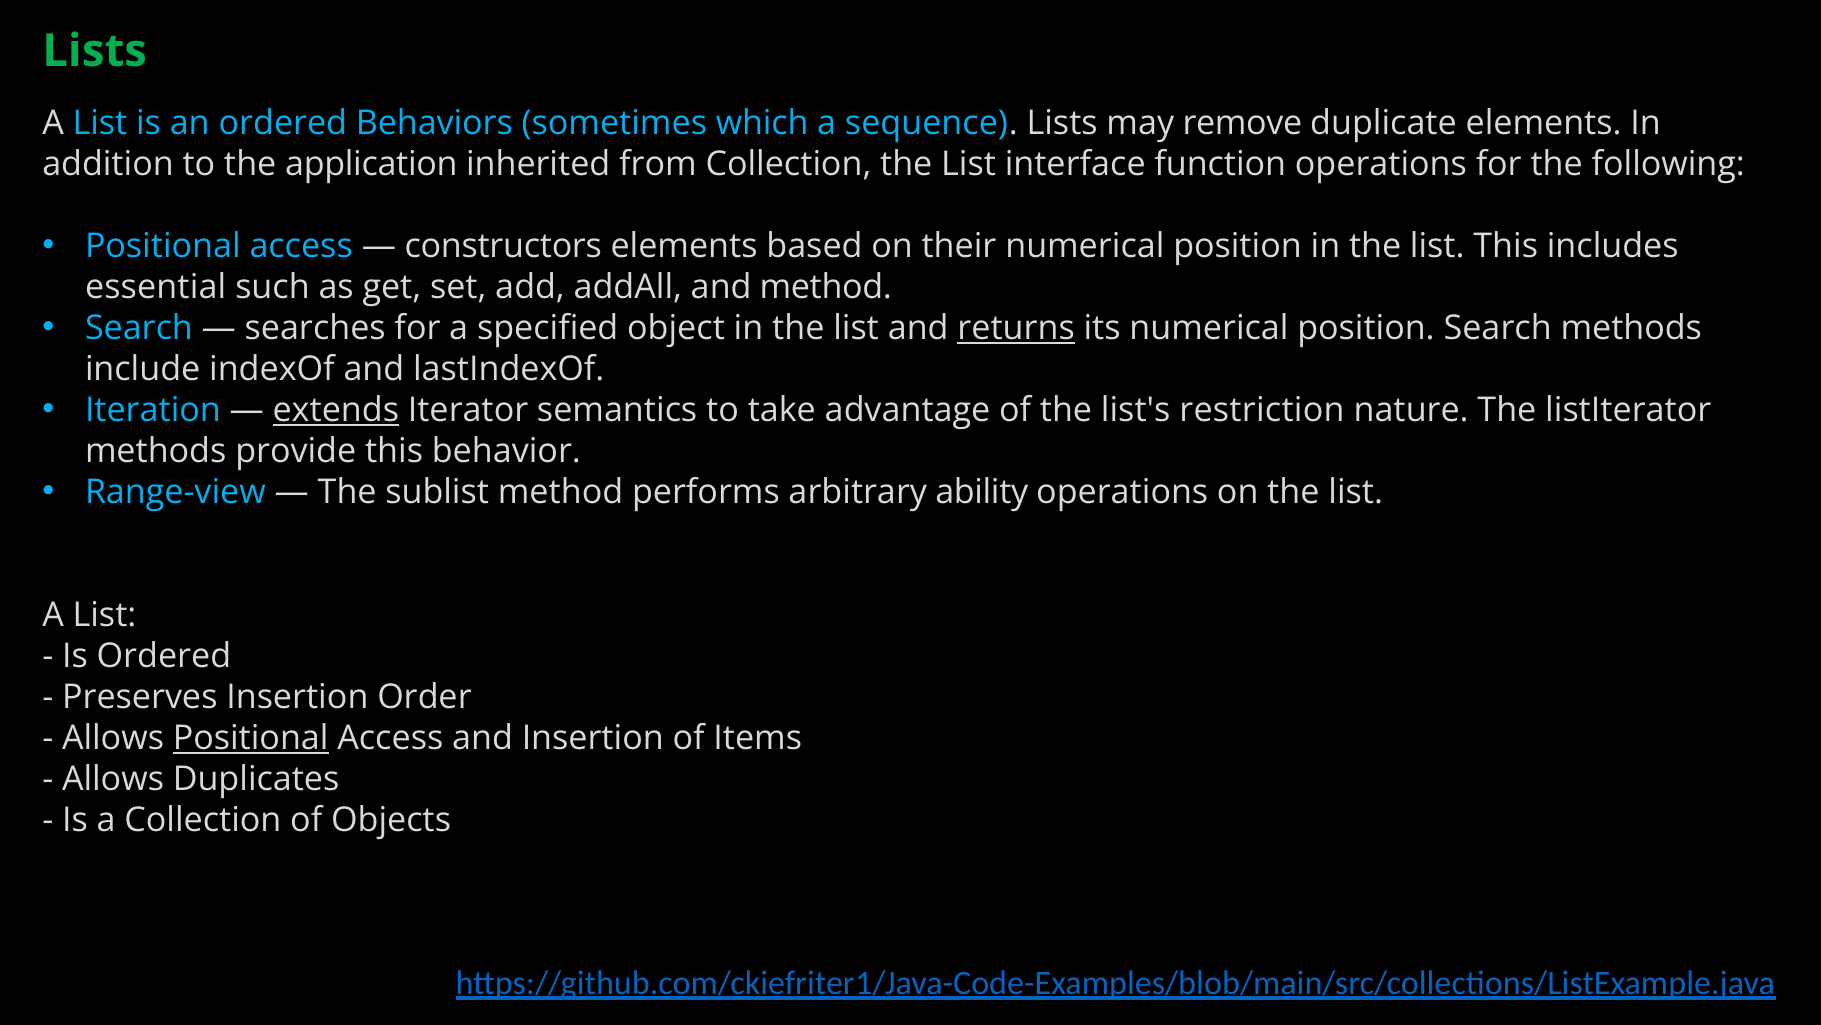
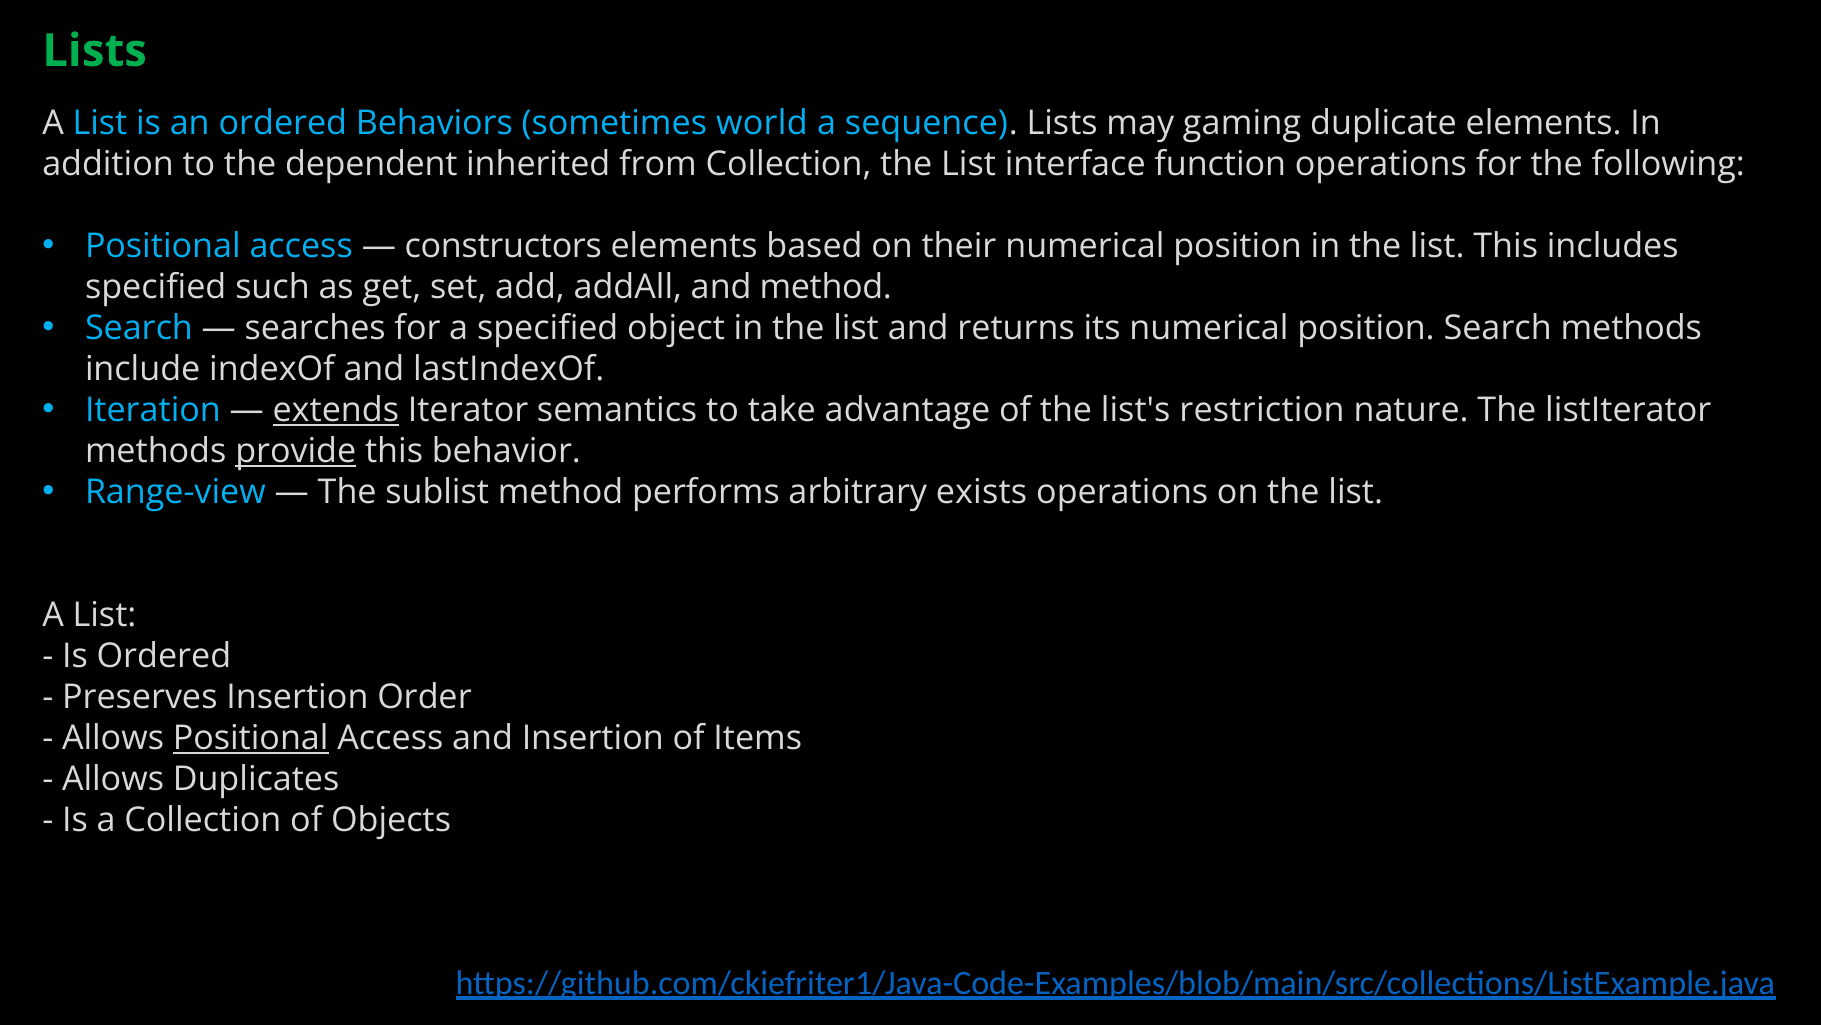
which: which -> world (762, 123)
remove: remove -> gaming (1242, 123)
application: application -> dependent (371, 164)
essential: essential -> specified (156, 287)
returns underline: present -> none (1016, 328)
provide underline: none -> present (296, 451)
ability: ability -> exists (981, 492)
